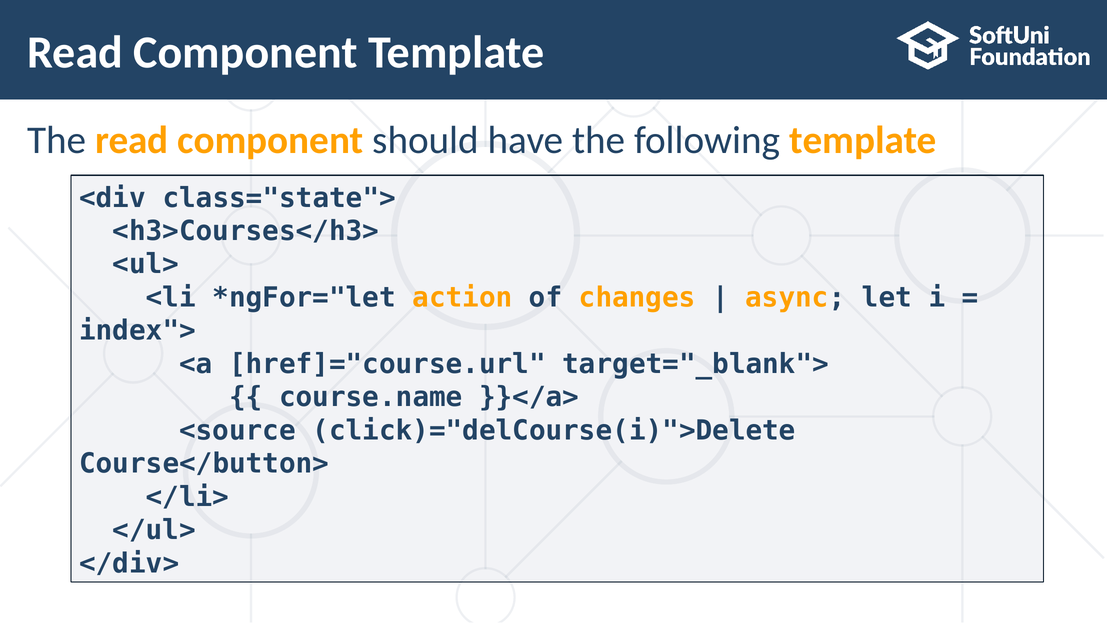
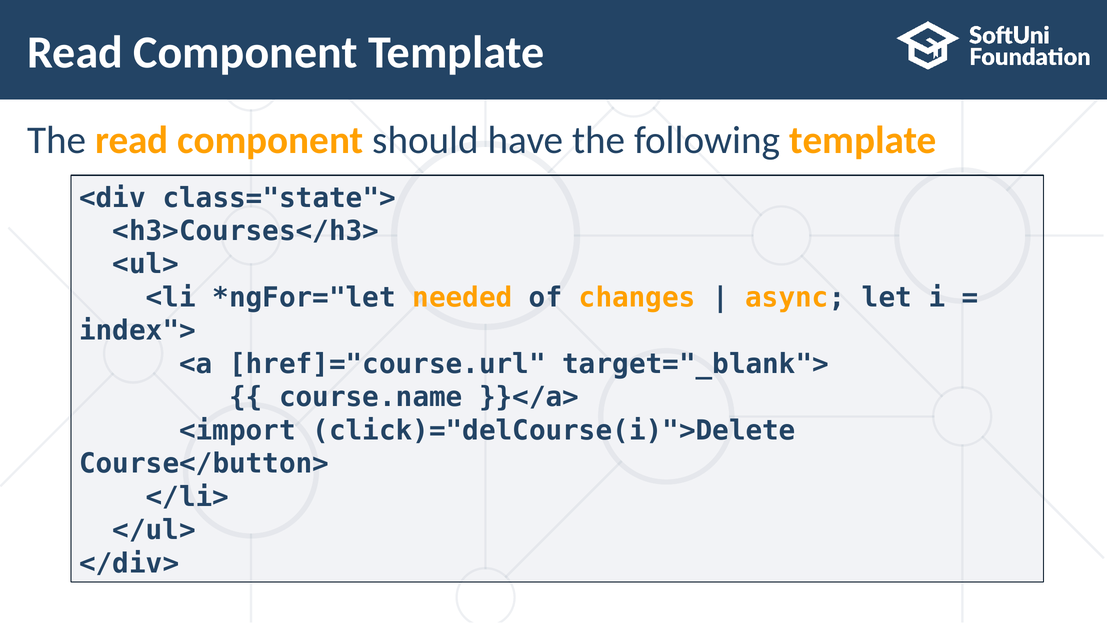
action: action -> needed (462, 297)
<source: <source -> <import (237, 430)
